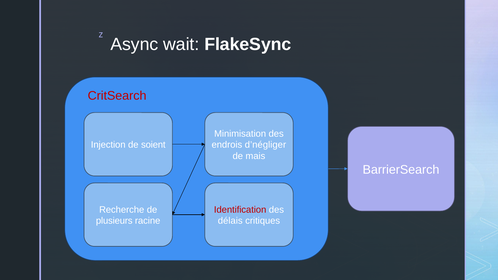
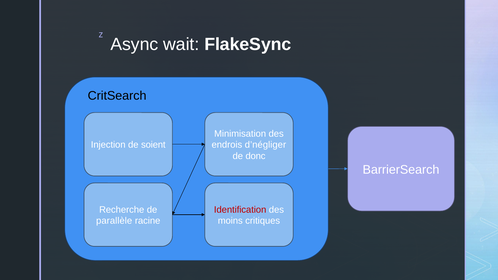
CritSearch colour: red -> black (117, 96)
mais: mais -> donc (255, 156)
plusieurs: plusieurs -> parallèle (114, 221)
délais: délais -> moins (230, 221)
